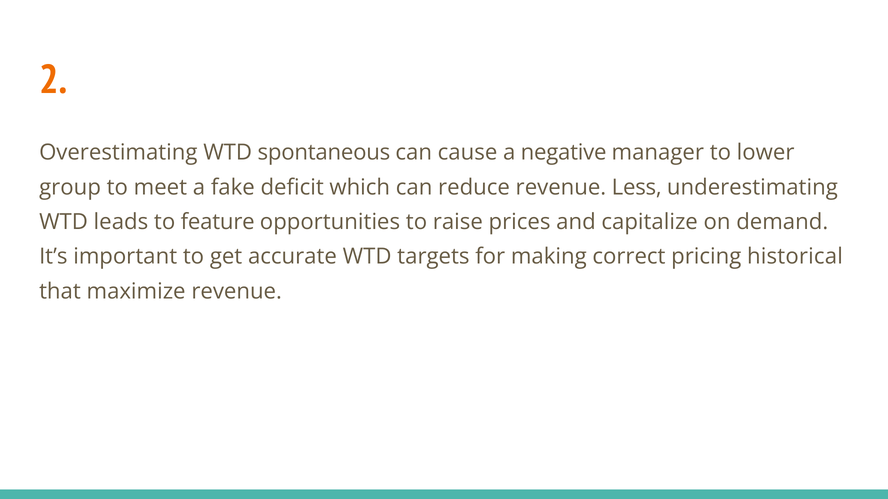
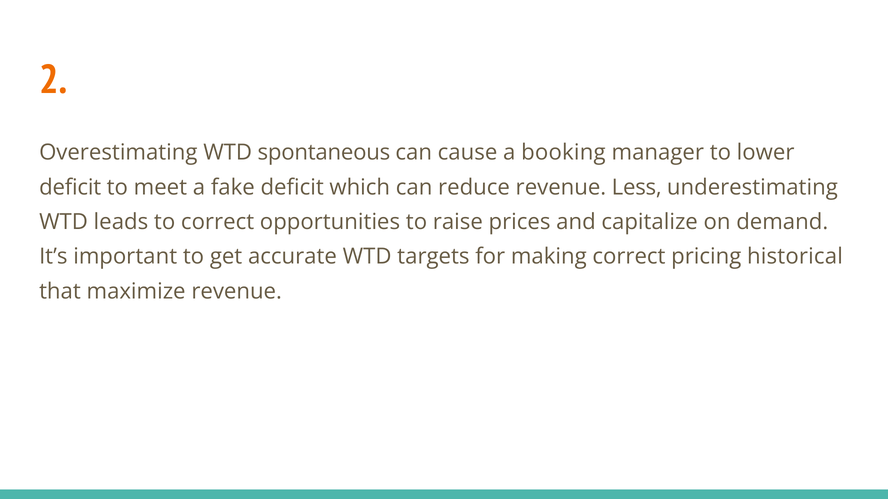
negative: negative -> booking (563, 153)
group: group -> deficit (70, 187)
to feature: feature -> correct (218, 222)
